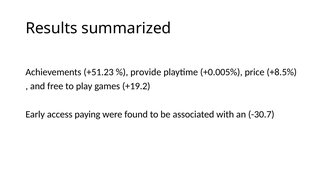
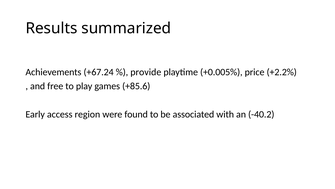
+51.23: +51.23 -> +67.24 (99, 72)
+8.5%: +8.5% -> +2.2% (282, 72)
+19.2: +19.2 -> +85.6 (136, 86)
paying: paying -> region (87, 114)
-30.7: -30.7 -> -40.2 (261, 114)
